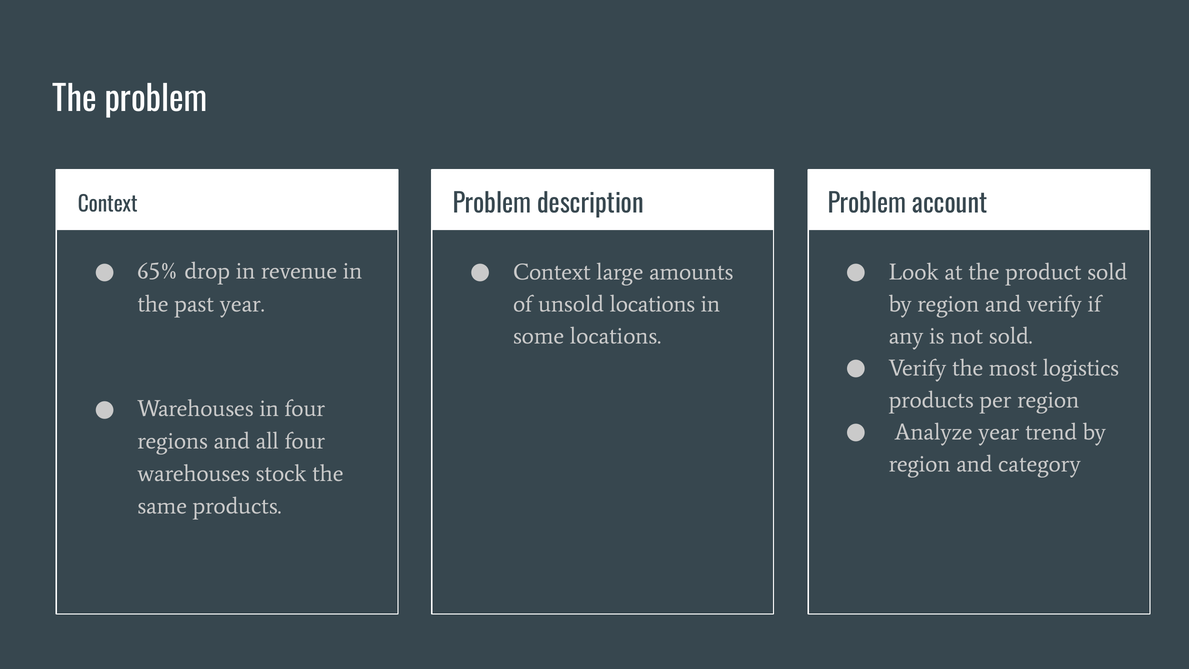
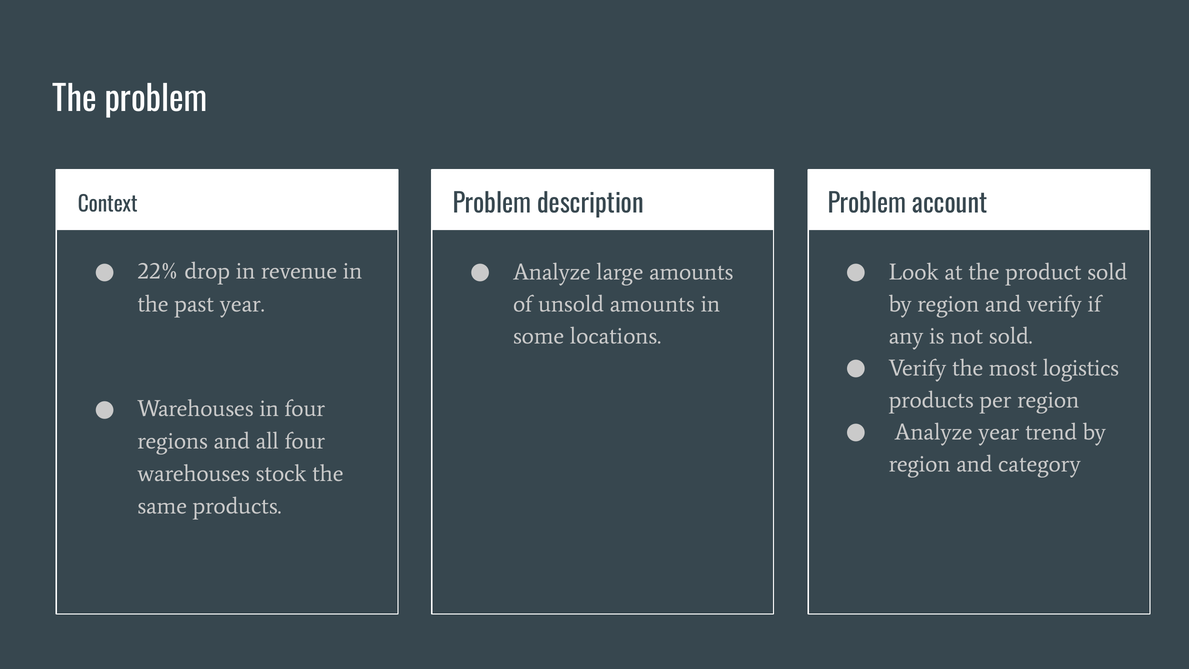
Context: Context -> Analyze (552, 272)
65%: 65% -> 22% (158, 271)
unsold locations: locations -> amounts (652, 304)
